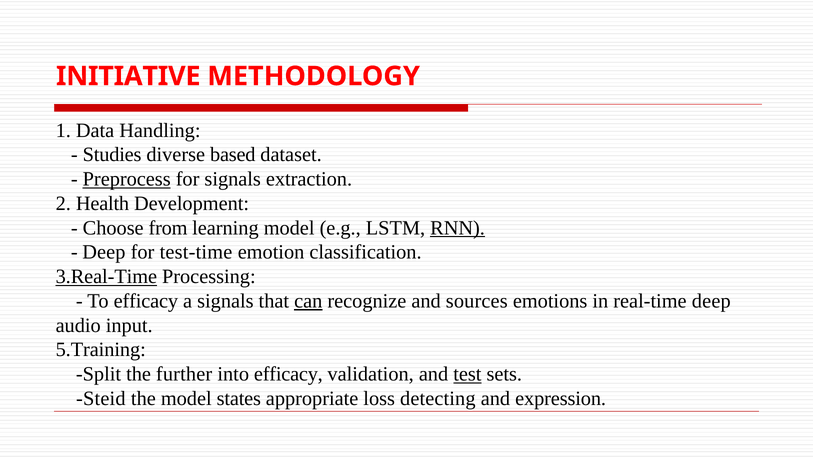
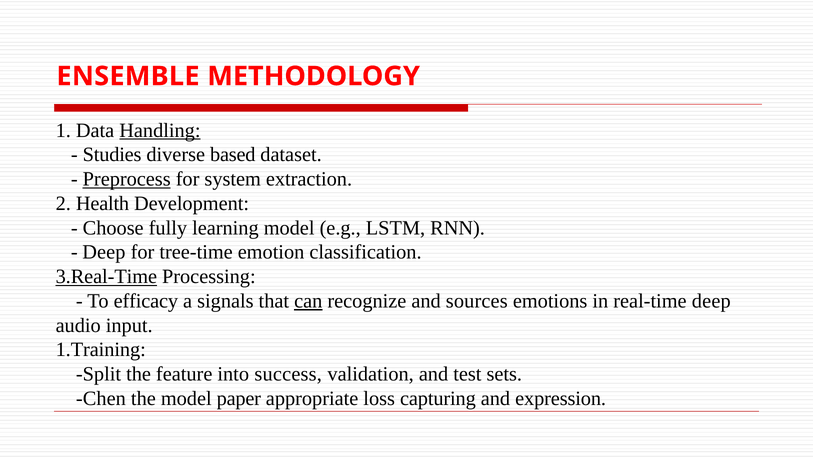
INITIATIVE: INITIATIVE -> ENSEMBLE (128, 76)
Handling underline: none -> present (160, 130)
for signals: signals -> system (233, 179)
from: from -> fully (168, 228)
RNN underline: present -> none (458, 228)
test-time: test-time -> tree-time (196, 252)
5.Training: 5.Training -> 1.Training (101, 350)
further: further -> feature (184, 374)
into efficacy: efficacy -> success (288, 374)
test underline: present -> none (467, 374)
Steid: Steid -> Chen (101, 399)
states: states -> paper (239, 399)
detecting: detecting -> capturing (438, 399)
